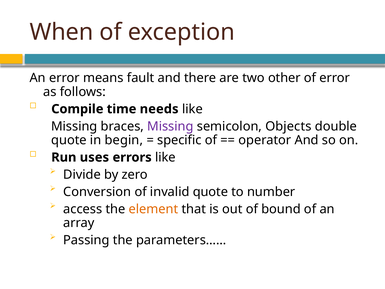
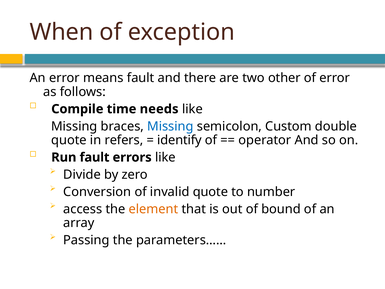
Missing colour: purple -> blue (170, 126)
Objects: Objects -> Custom (288, 126)
begin: begin -> refers (124, 140)
specific: specific -> identify (179, 140)
Run uses: uses -> fault (95, 157)
